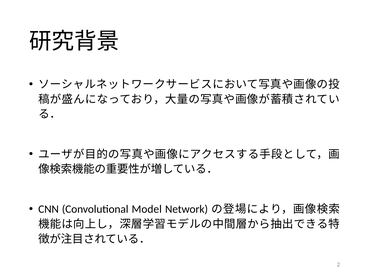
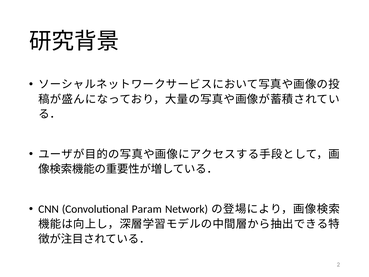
Model: Model -> Param (147, 209)
